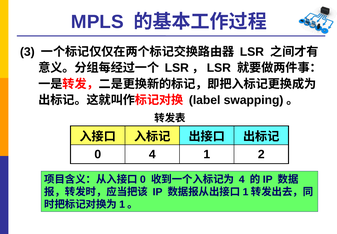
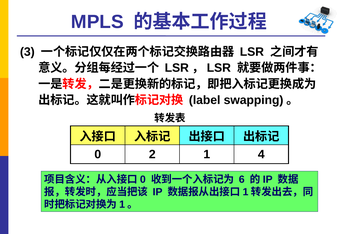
0 4: 4 -> 2 (152, 154)
2: 2 -> 4 (261, 154)
4: 4 -> 6 (242, 179)
